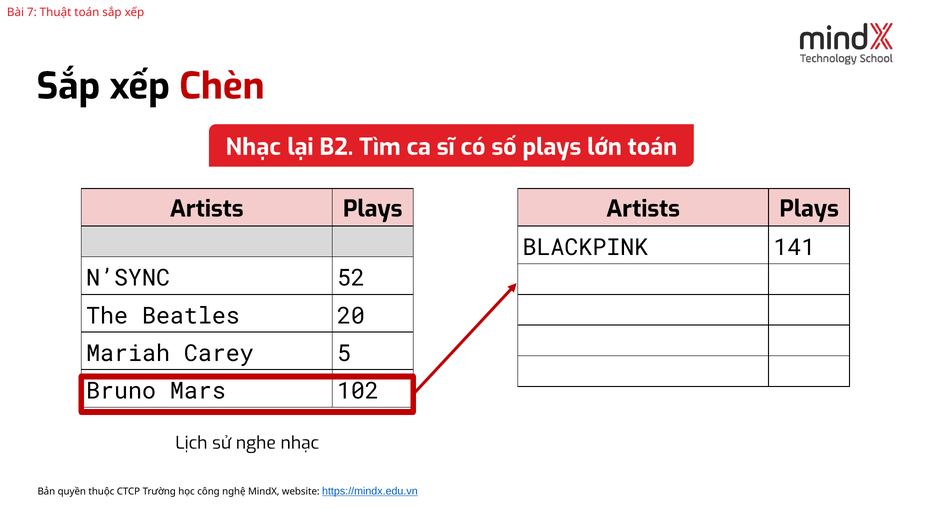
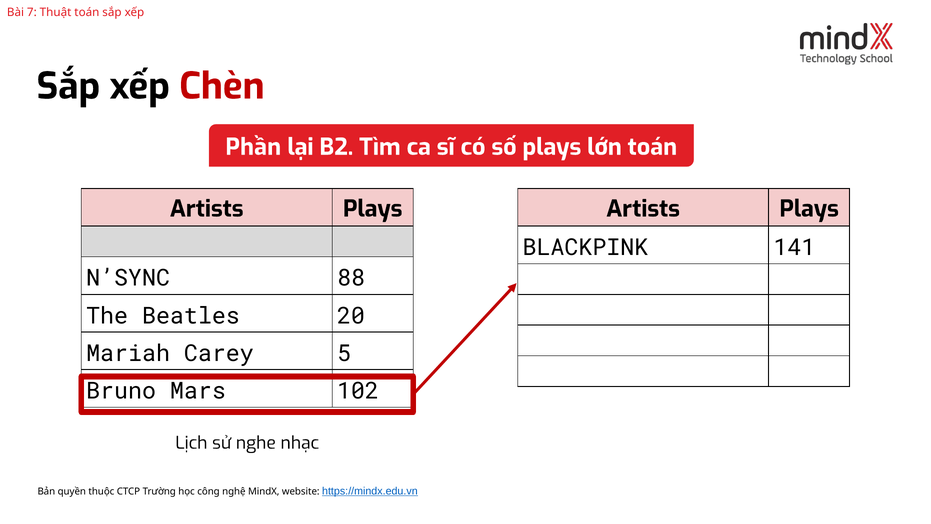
Nhạc: Nhạc -> Phần (253, 147)
52: 52 -> 88 (351, 278)
